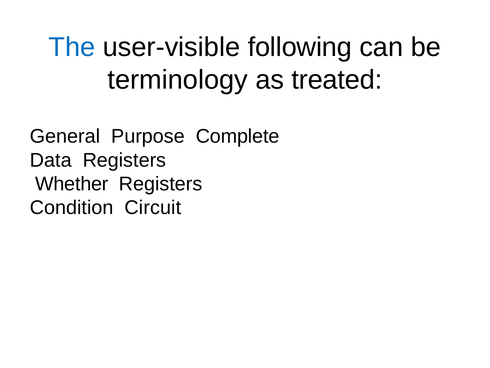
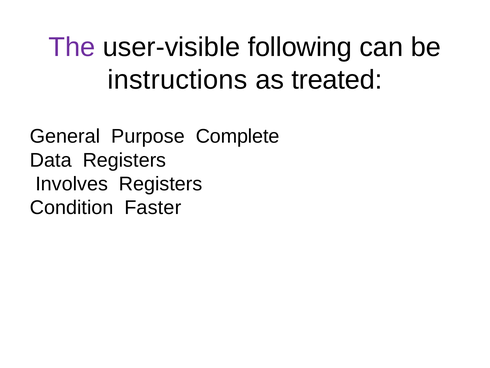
The colour: blue -> purple (72, 47)
terminology: terminology -> instructions (178, 80)
Whether: Whether -> Involves (72, 184)
Circuit: Circuit -> Faster (153, 207)
